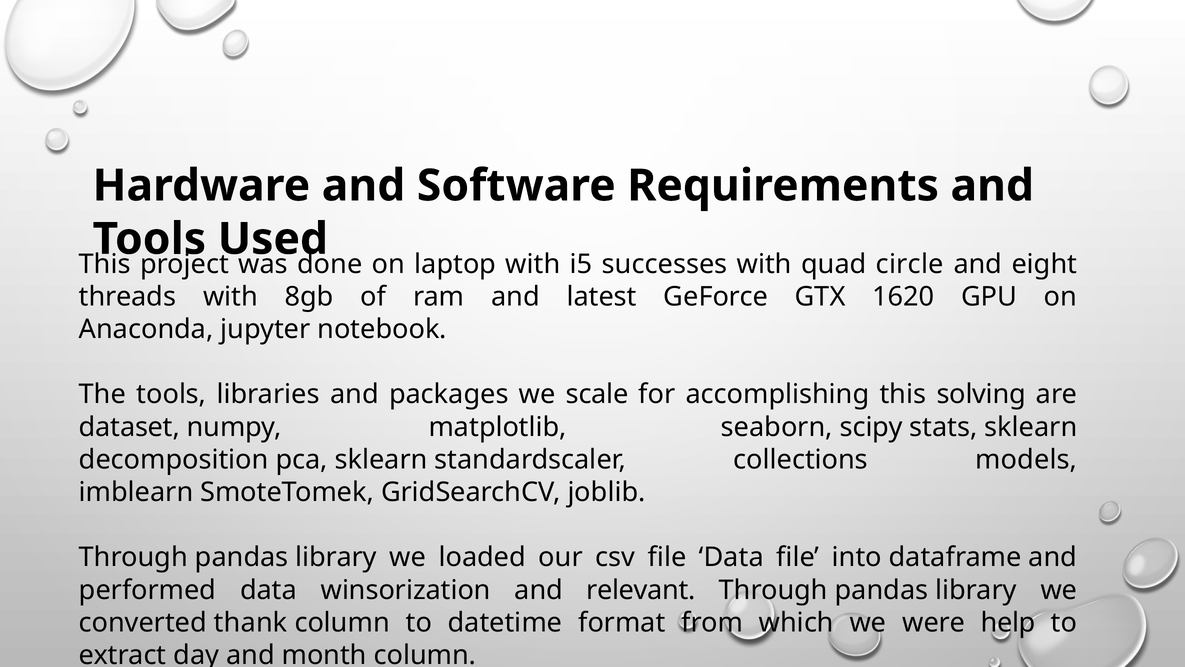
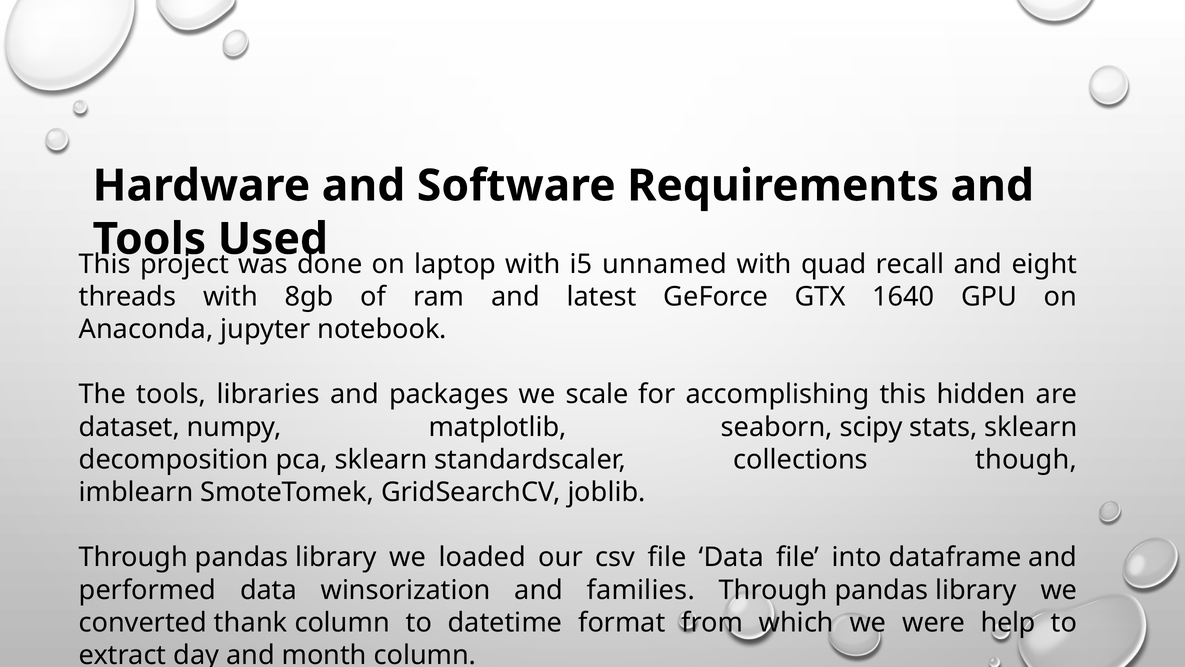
successes: successes -> unnamed (665, 264)
circle: circle -> recall (910, 264)
1620: 1620 -> 1640 (903, 296)
solving: solving -> hidden (981, 394)
models: models -> though (1026, 459)
relevant: relevant -> families (641, 590)
